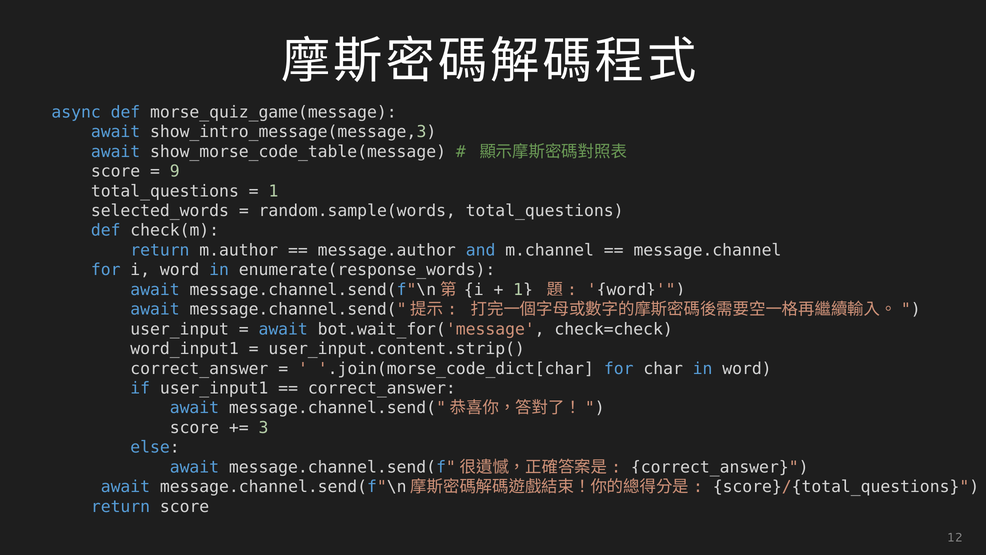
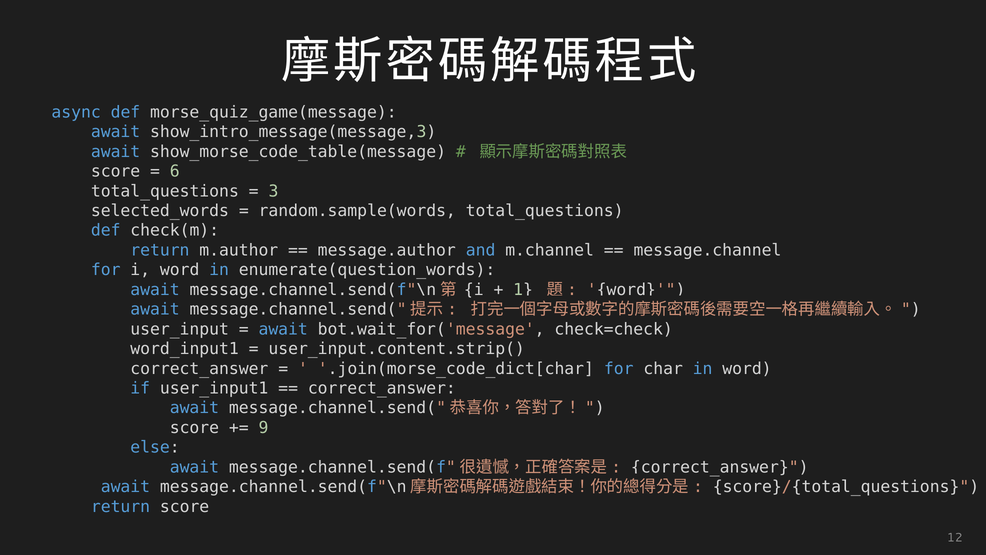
9: 9 -> 6 (175, 171)
1: 1 -> 3 (273, 191)
enumerate(response_words: enumerate(response_words -> enumerate(question_words (367, 270)
3: 3 -> 9 (263, 427)
